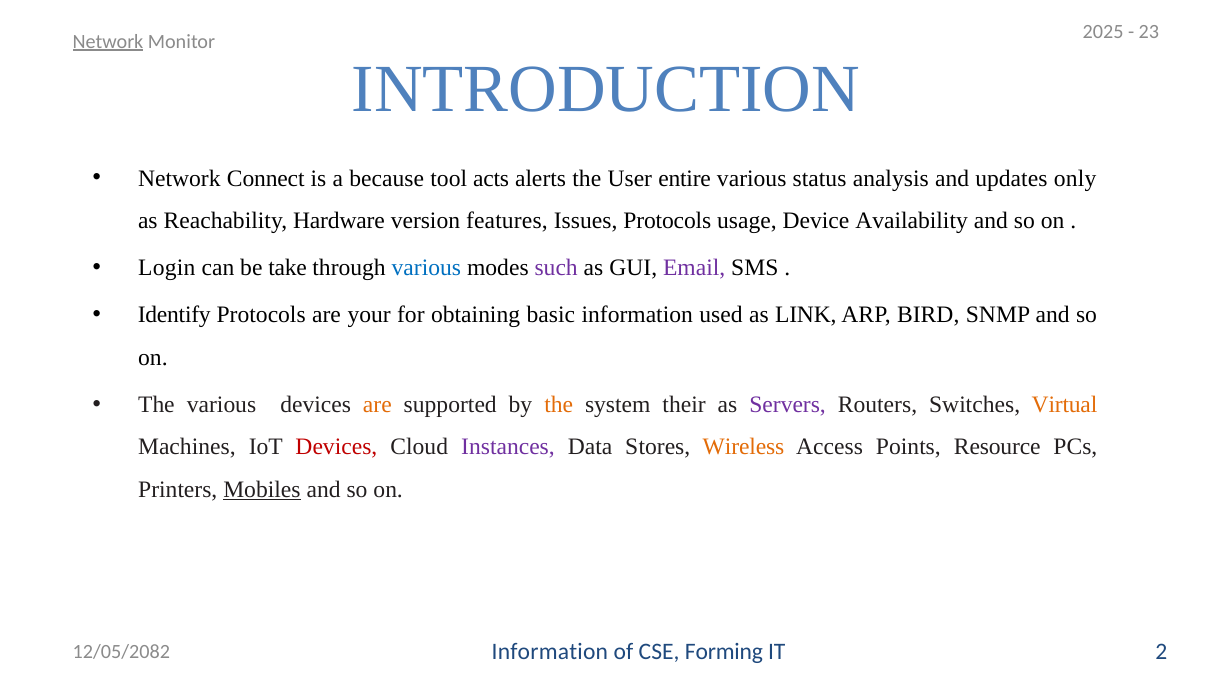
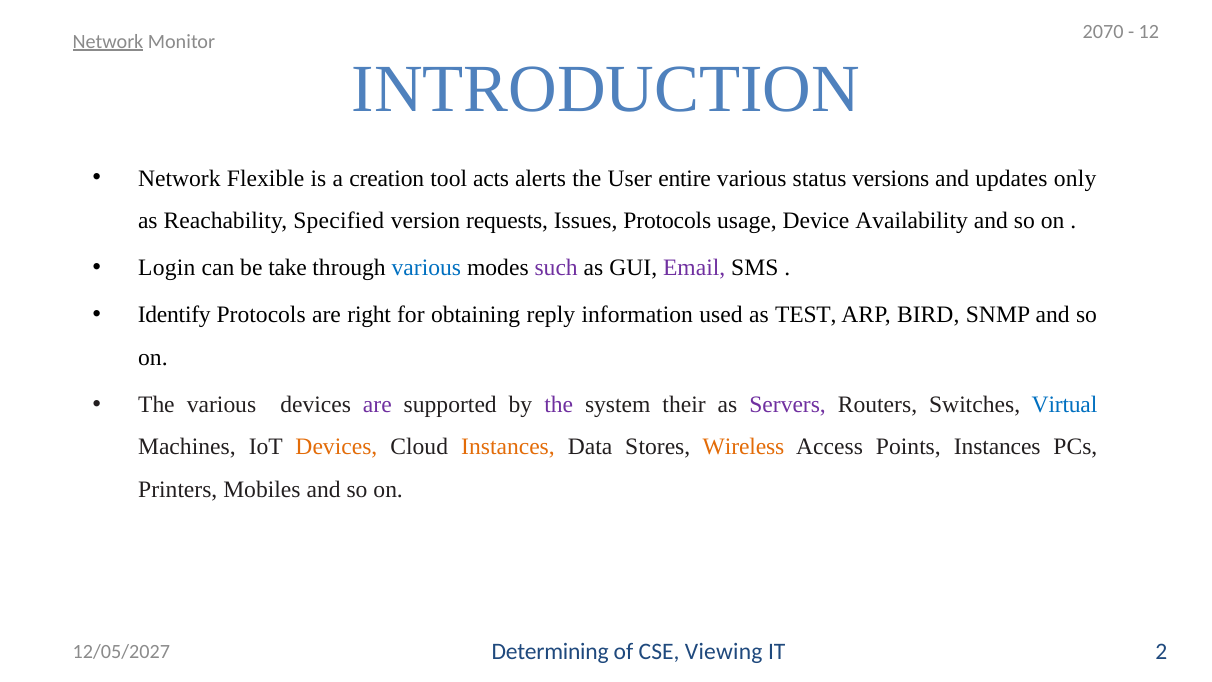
2025: 2025 -> 2070 (1103, 32)
23: 23 -> 12 (1149, 32)
Connect: Connect -> Flexible (266, 178)
because: because -> creation (387, 178)
analysis: analysis -> versions (891, 178)
Hardware: Hardware -> Specified (339, 221)
features: features -> requests (507, 221)
your: your -> right (369, 315)
basic: basic -> reply (551, 315)
LINK: LINK -> TEST (806, 315)
are colour: orange -> purple (377, 404)
the colour: orange -> purple (559, 404)
Virtual colour: orange -> blue (1064, 404)
Devices colour: red -> orange (336, 447)
Instances colour: purple -> orange (508, 447)
Points Resource: Resource -> Instances (997, 447)
Mobiles underline: present -> none (262, 489)
Information: Information -> Determining (550, 652)
Forming: Forming -> Viewing (724, 652)
12/05/2082: 12/05/2082 -> 12/05/2027 (121, 651)
